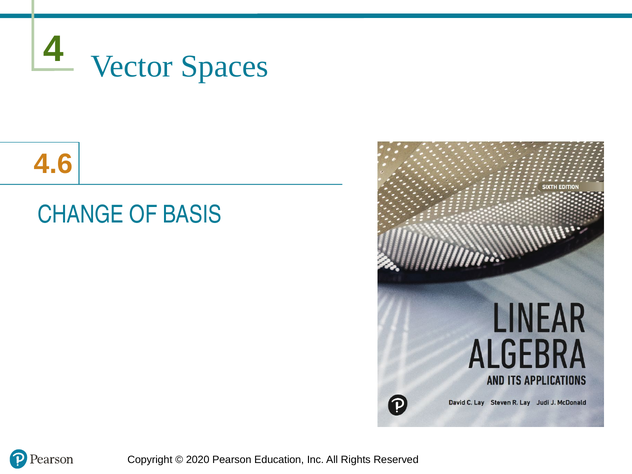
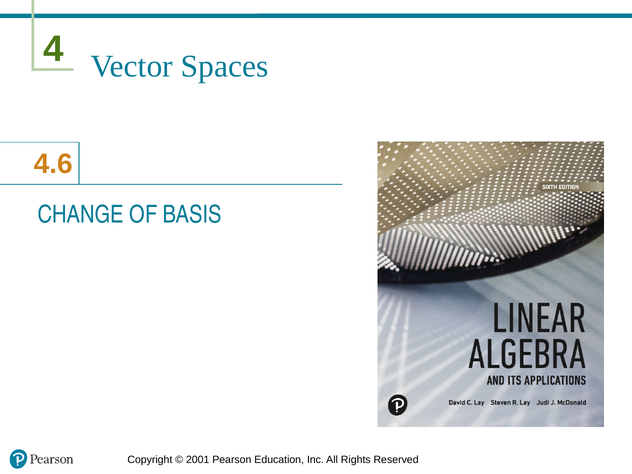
2020: 2020 -> 2001 (198, 460)
